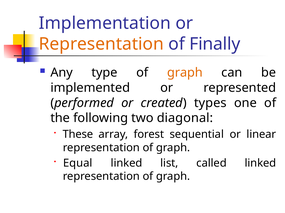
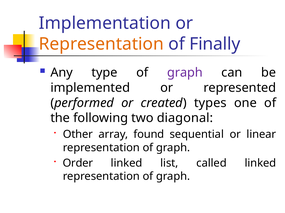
graph colour: orange -> purple (185, 73)
These: These -> Other (78, 135)
forest: forest -> found (149, 135)
Equal: Equal -> Order (78, 164)
